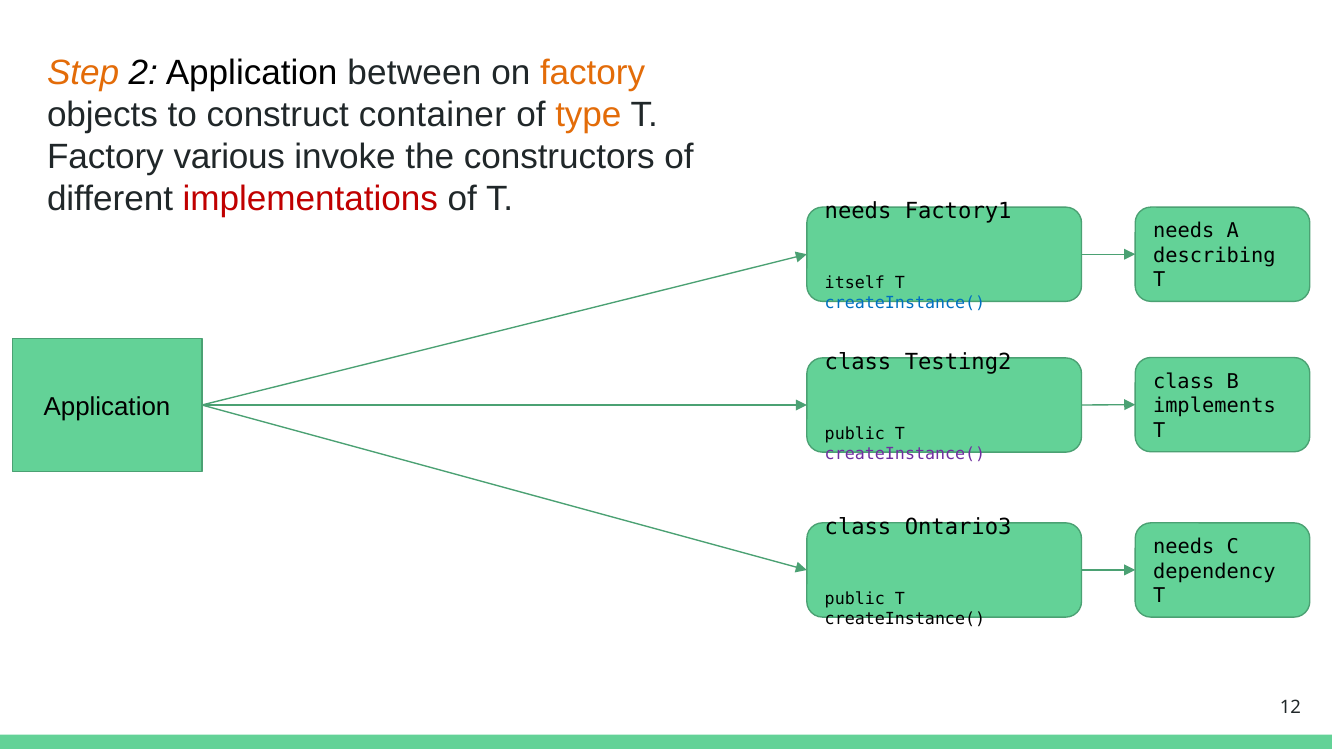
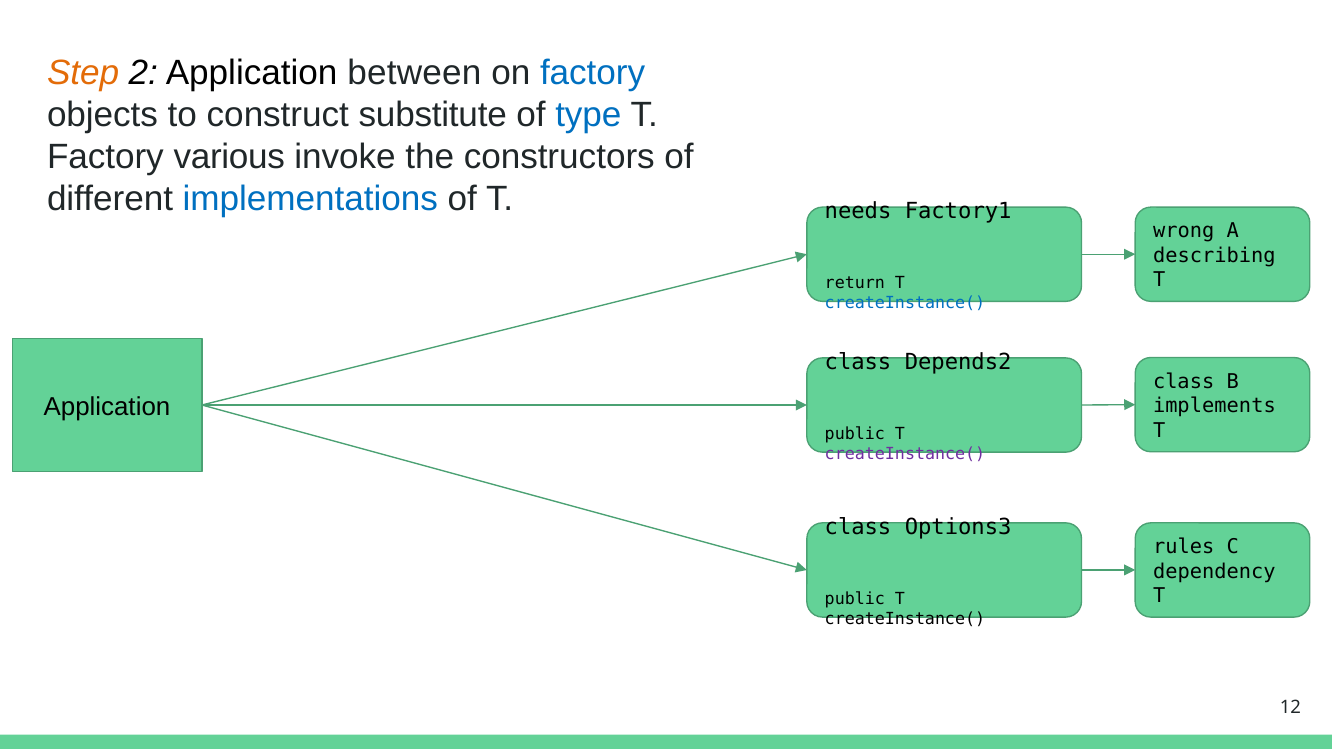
factory colour: orange -> blue (593, 73)
container: container -> substitute (433, 115)
type colour: orange -> blue (588, 115)
implementations colour: red -> blue (310, 199)
needs: needs -> wrong (1184, 231)
itself: itself -> return (855, 283)
Testing2: Testing2 -> Depends2 (958, 362)
Ontario3: Ontario3 -> Options3 (958, 527)
needs: needs -> rules (1184, 547)
